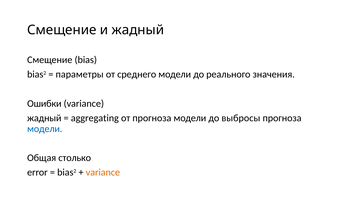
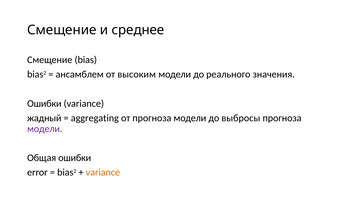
и жадный: жадный -> среднее (138, 30)
параметры: параметры -> ансамблем (80, 75)
среднего: среднего -> высоким (137, 75)
модели colour: blue -> purple (45, 129)
Общая столько: столько -> ошибки (75, 158)
